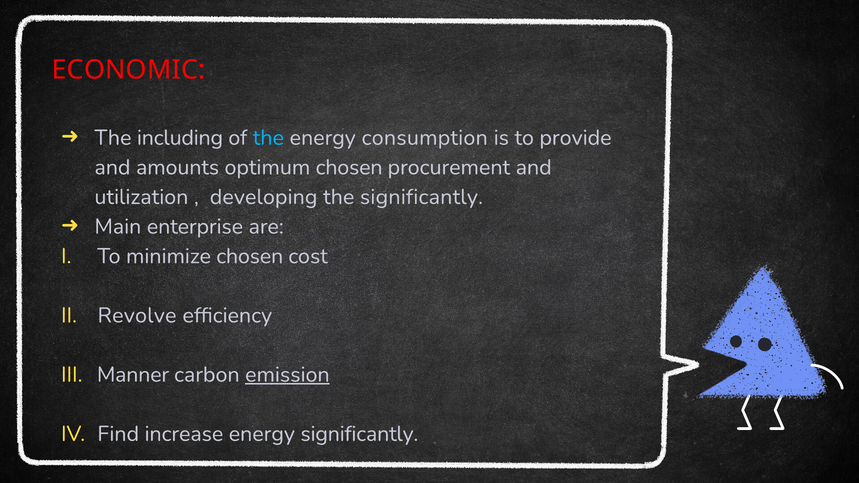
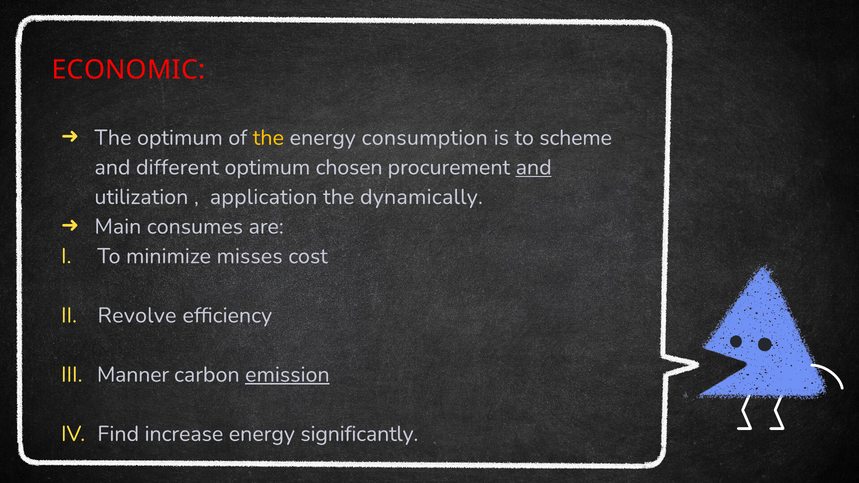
The including: including -> optimum (180, 138)
the colour: light blue -> yellow (268, 138)
provide: provide -> scheme (576, 138)
amounts: amounts -> different (177, 167)
and underline: none -> present (534, 167)
developing: developing -> application (264, 197)
the significantly: significantly -> dynamically (421, 197)
enterprise: enterprise -> consumes (195, 227)
minimize chosen: chosen -> misses (250, 256)
